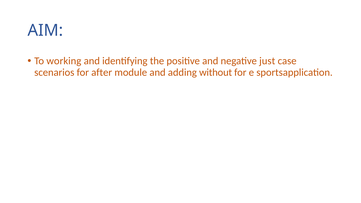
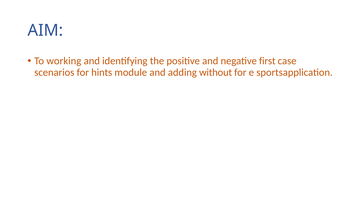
just: just -> first (267, 61)
after: after -> hints (102, 72)
